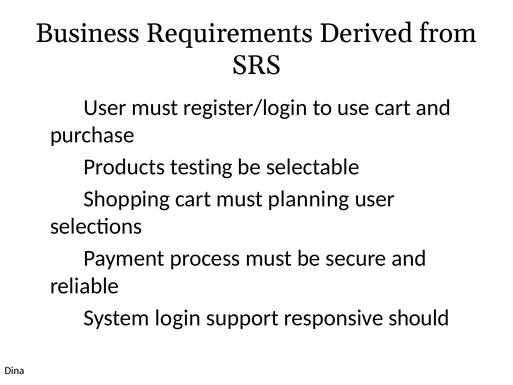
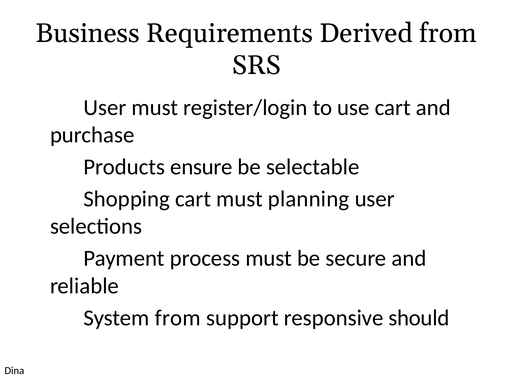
testing: testing -> ensure (201, 167)
login: login -> from (178, 318)
